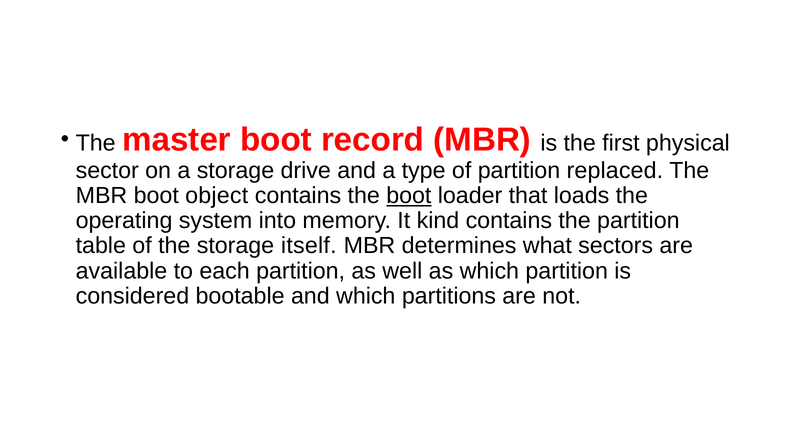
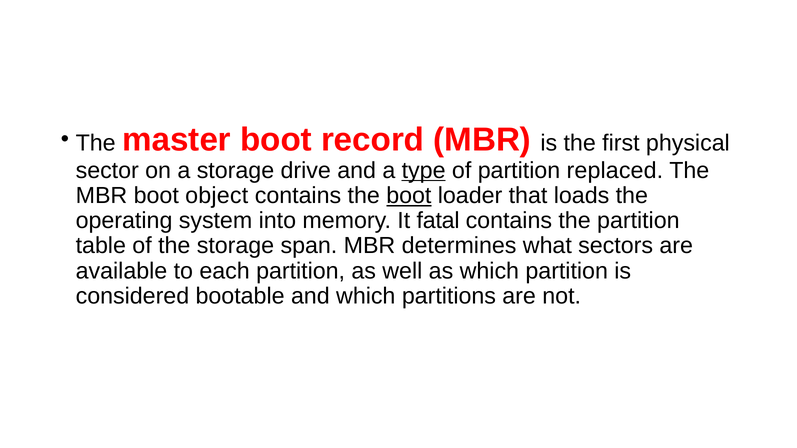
type underline: none -> present (424, 171)
kind: kind -> fatal (438, 221)
itself: itself -> span (309, 246)
